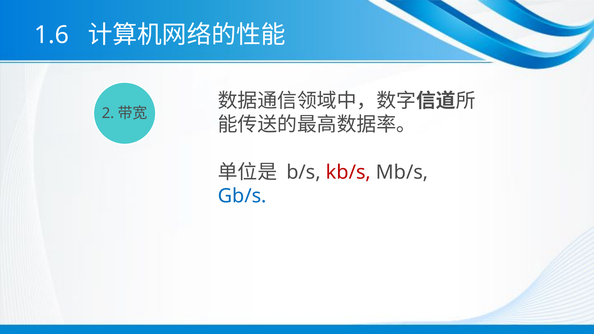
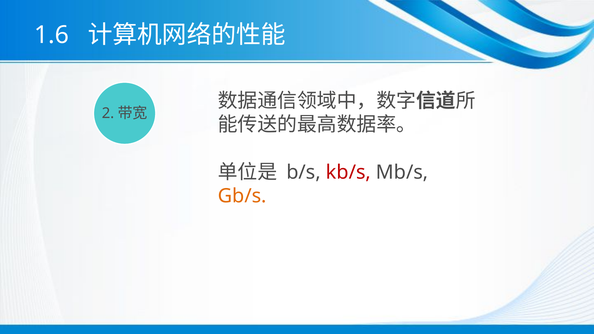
Gb/s colour: blue -> orange (242, 196)
